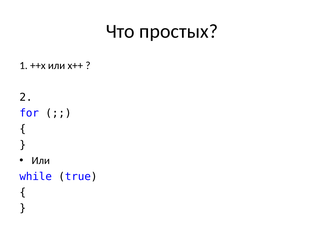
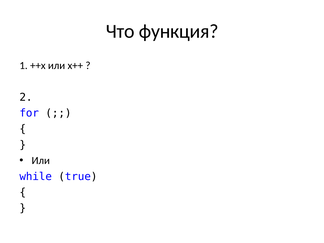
простых: простых -> функция (179, 31)
